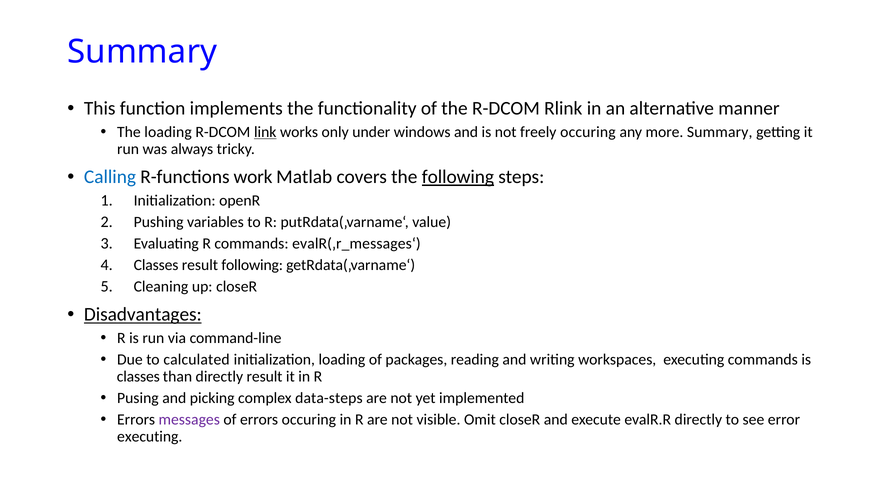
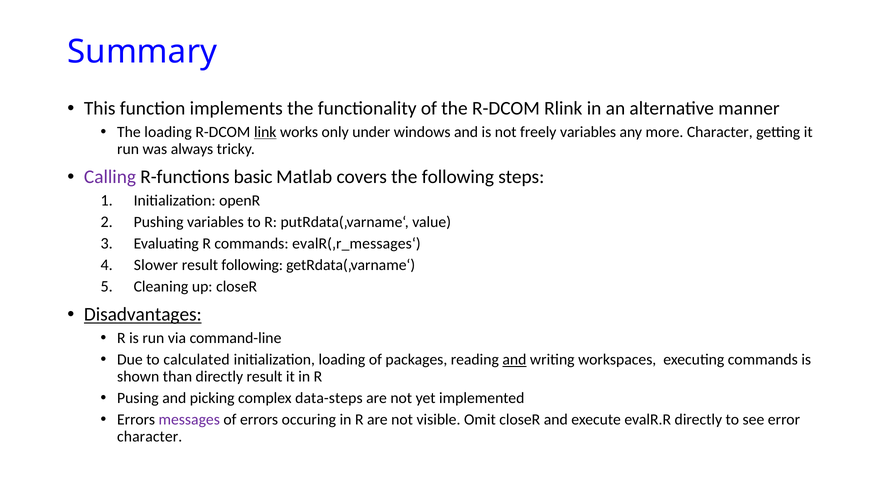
freely occuring: occuring -> variables (588, 132)
more Summary: Summary -> Character (720, 132)
Calling colour: blue -> purple (110, 177)
work: work -> basic (253, 177)
following underline: present -> none (458, 177)
Classes: Classes -> Slower (156, 265)
and underline: none -> present (514, 360)
classes: classes -> shown (138, 377)
executing: executing -> character (150, 437)
